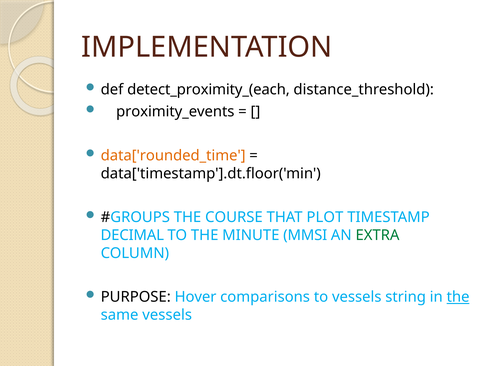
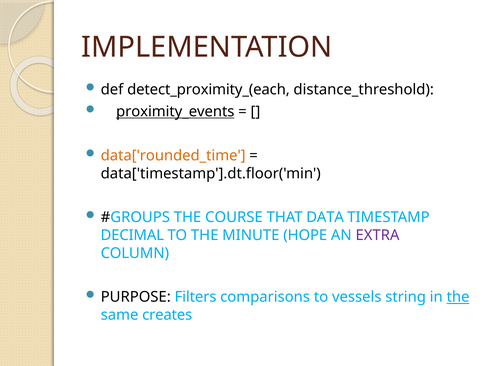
proximity_events underline: none -> present (175, 111)
PLOT: PLOT -> DATA (325, 217)
MMSI: MMSI -> HOPE (305, 235)
EXTRA colour: green -> purple (378, 235)
Hover: Hover -> Filters (196, 296)
same vessels: vessels -> creates (167, 314)
